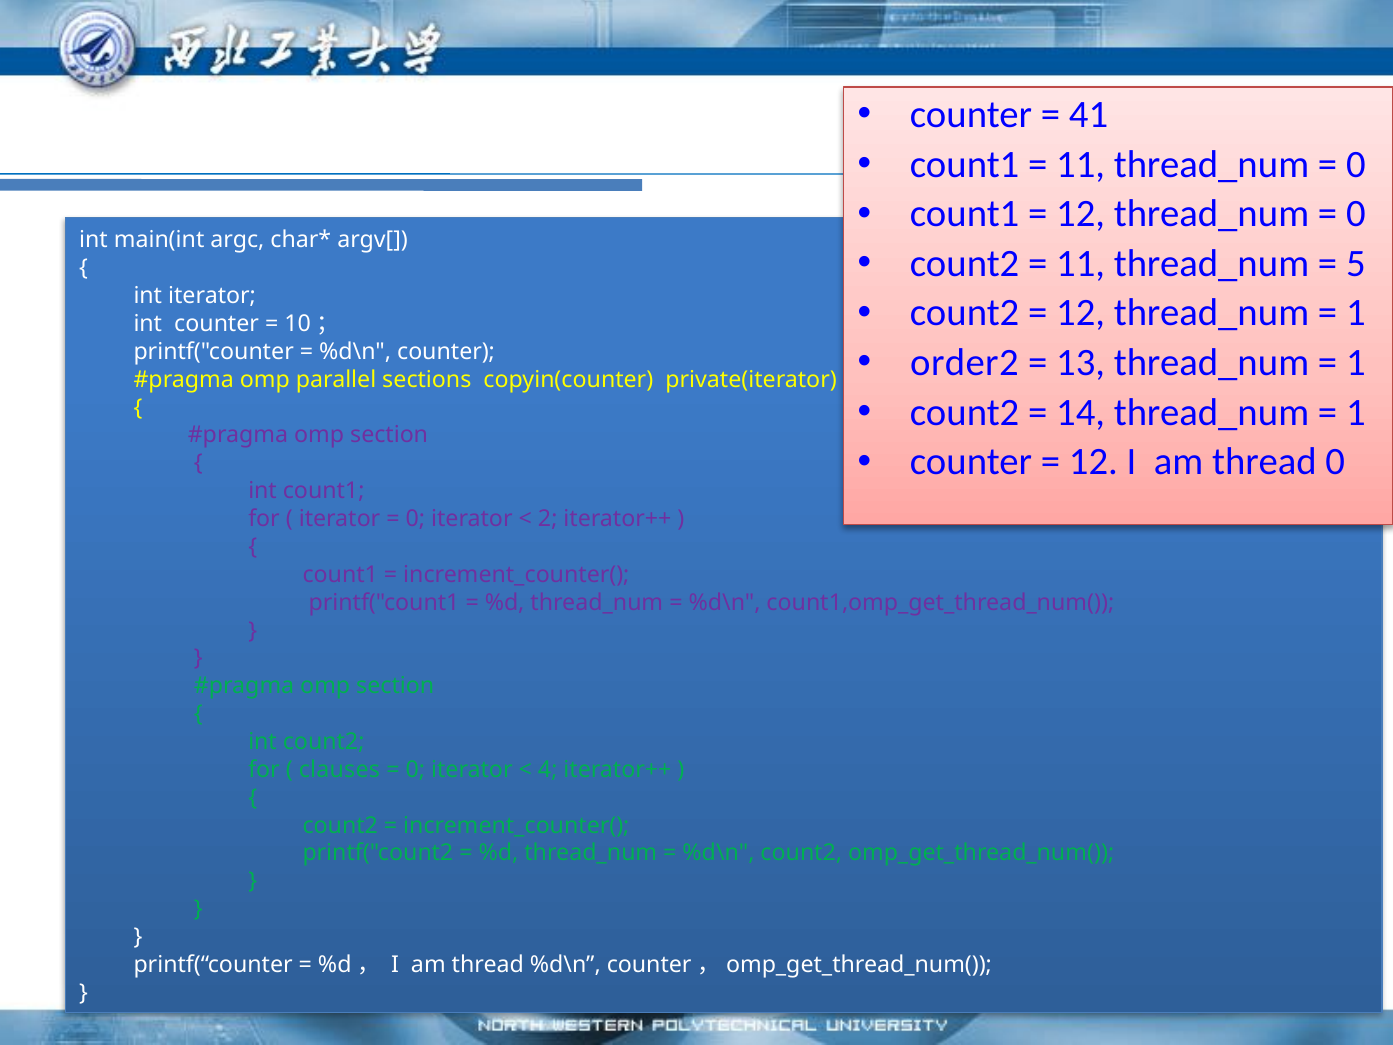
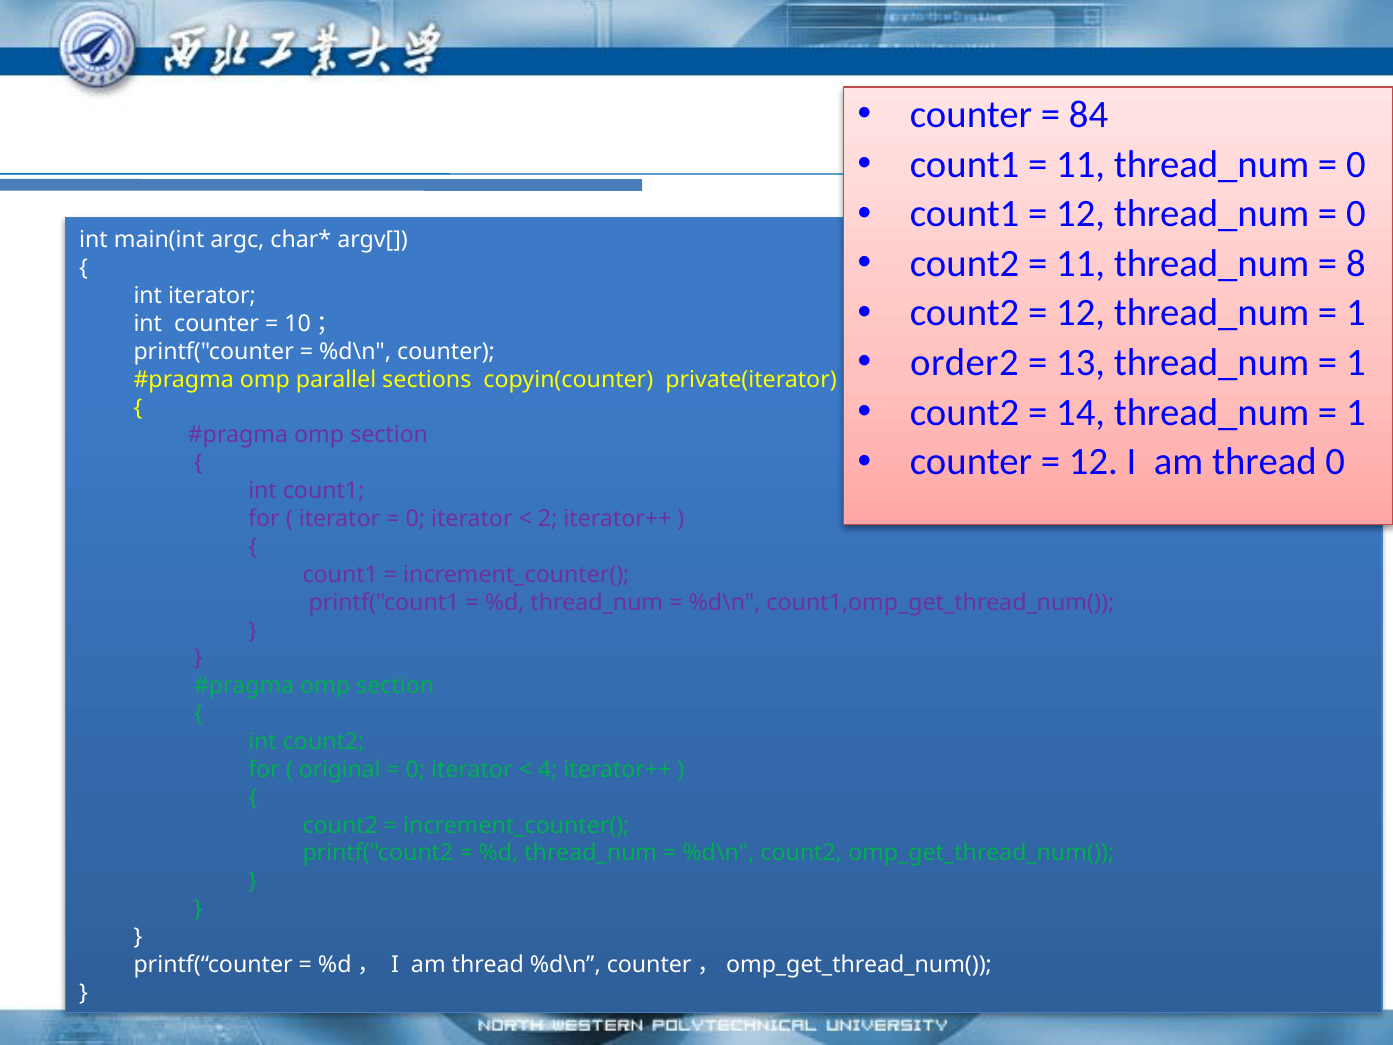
41: 41 -> 84 (1089, 115)
5: 5 -> 8 (1356, 263)
clauses: clauses -> original (340, 770)
